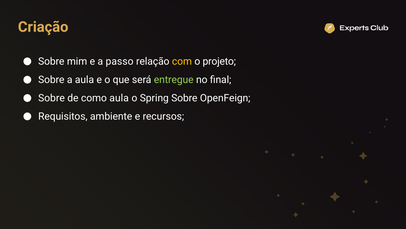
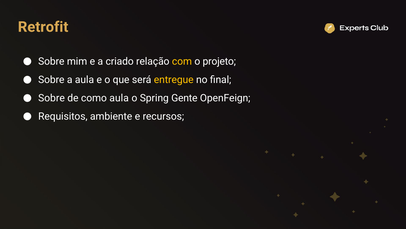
Criação: Criação -> Retrofit (43, 27)
passo: passo -> criado (120, 61)
entregue colour: light green -> yellow (174, 80)
Spring Sobre: Sobre -> Gente (184, 98)
